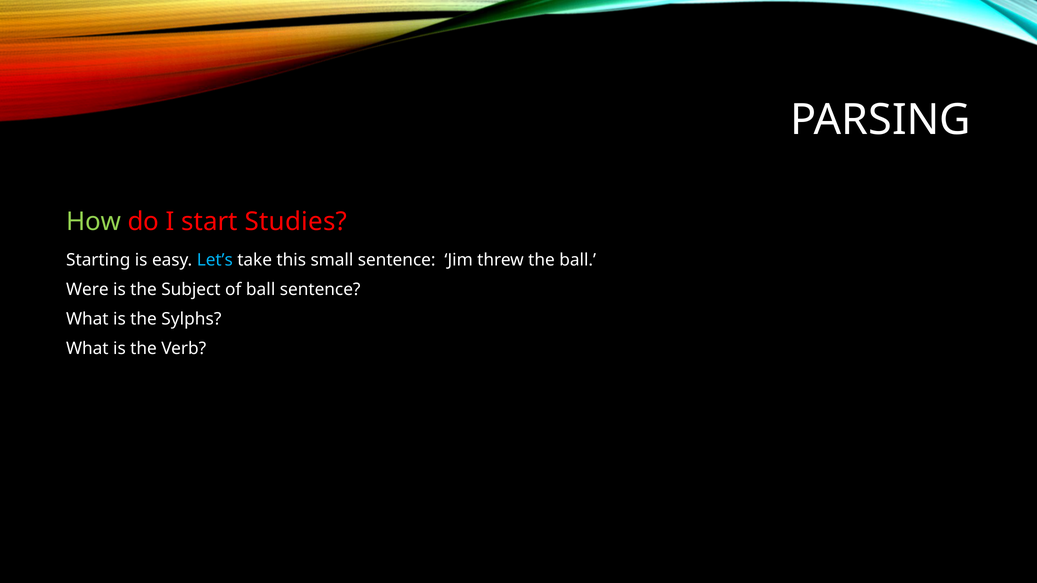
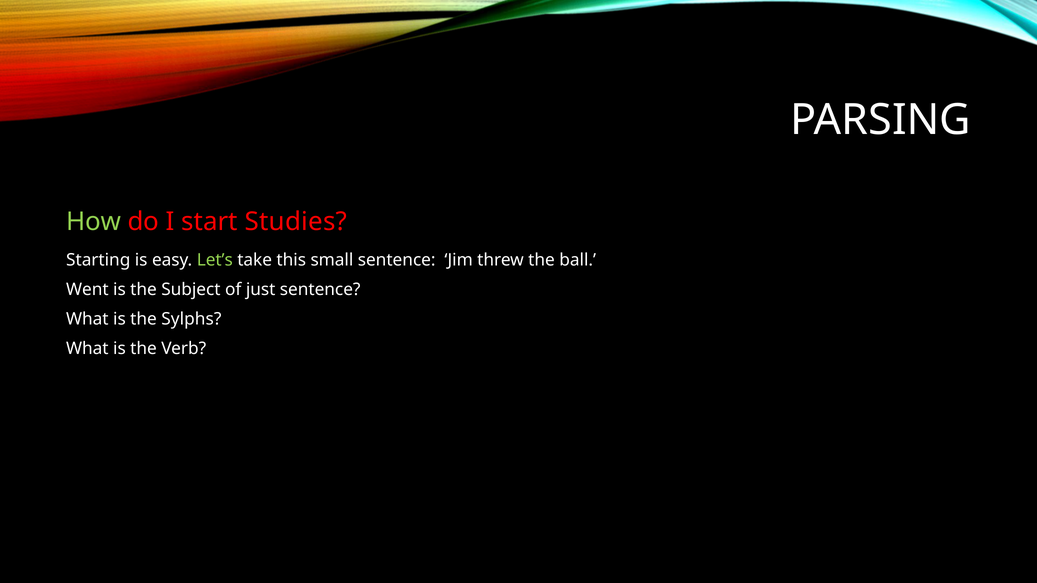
Let’s colour: light blue -> light green (215, 260)
Were: Were -> Went (87, 290)
of ball: ball -> just (261, 290)
